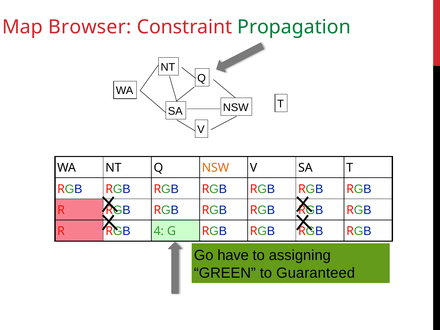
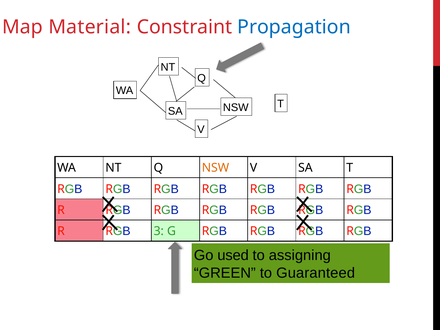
Browser: Browser -> Material (90, 27)
Propagation colour: green -> blue (294, 27)
4: 4 -> 3 (159, 231)
have: have -> used (233, 255)
